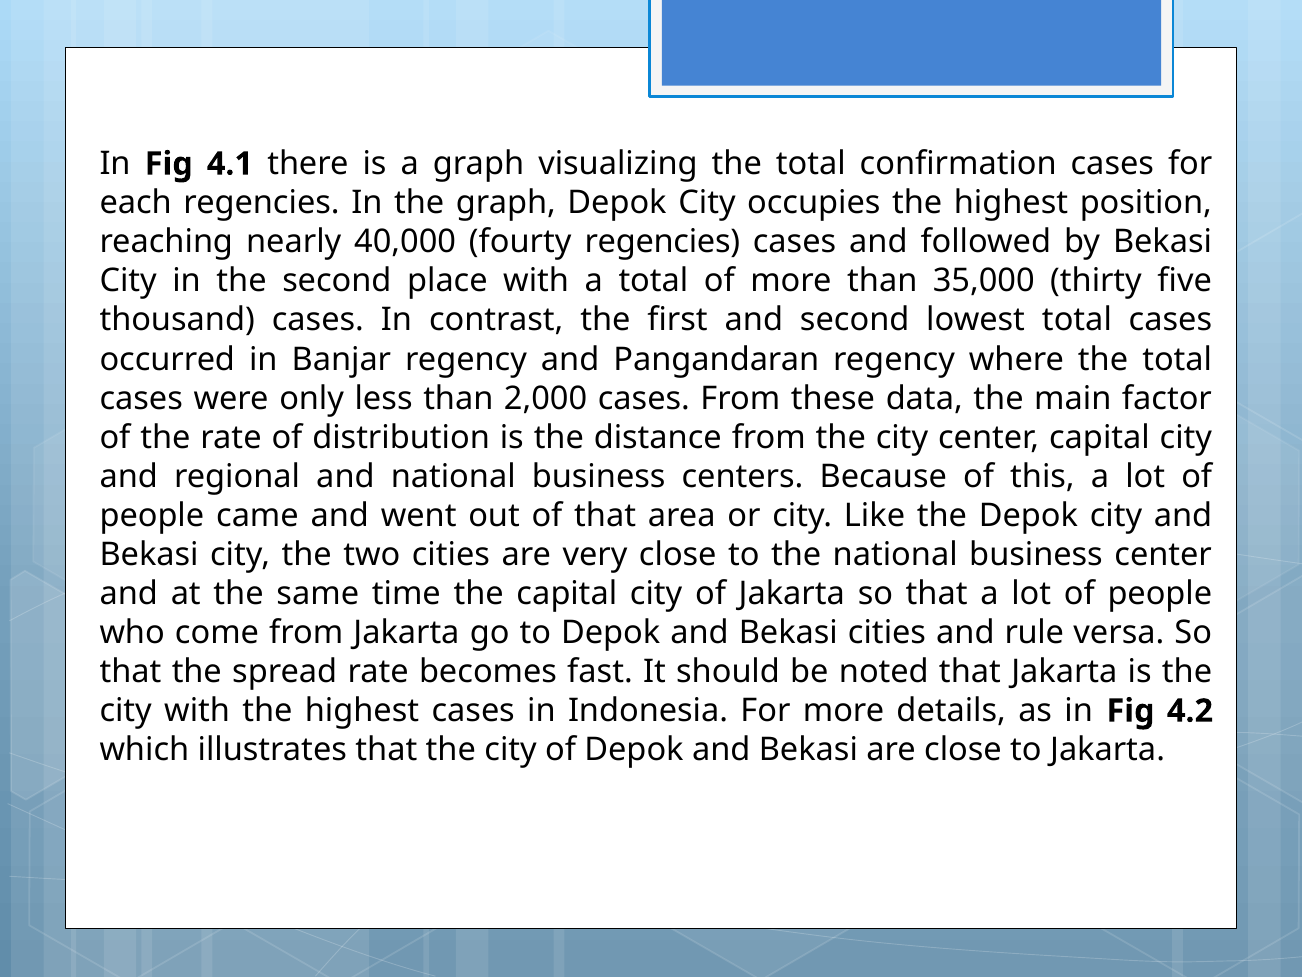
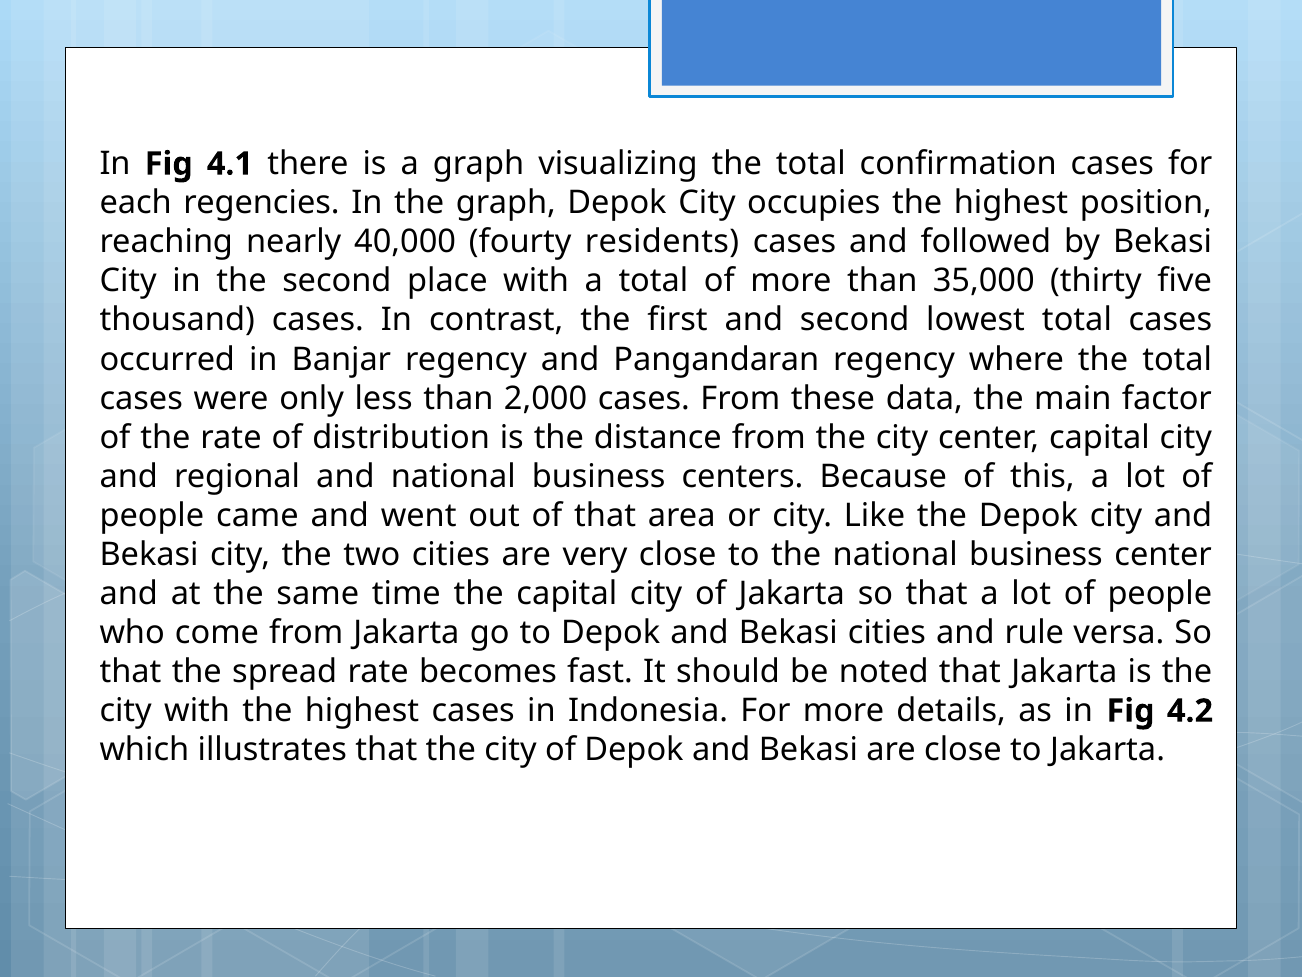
fourty regencies: regencies -> residents (662, 242)
